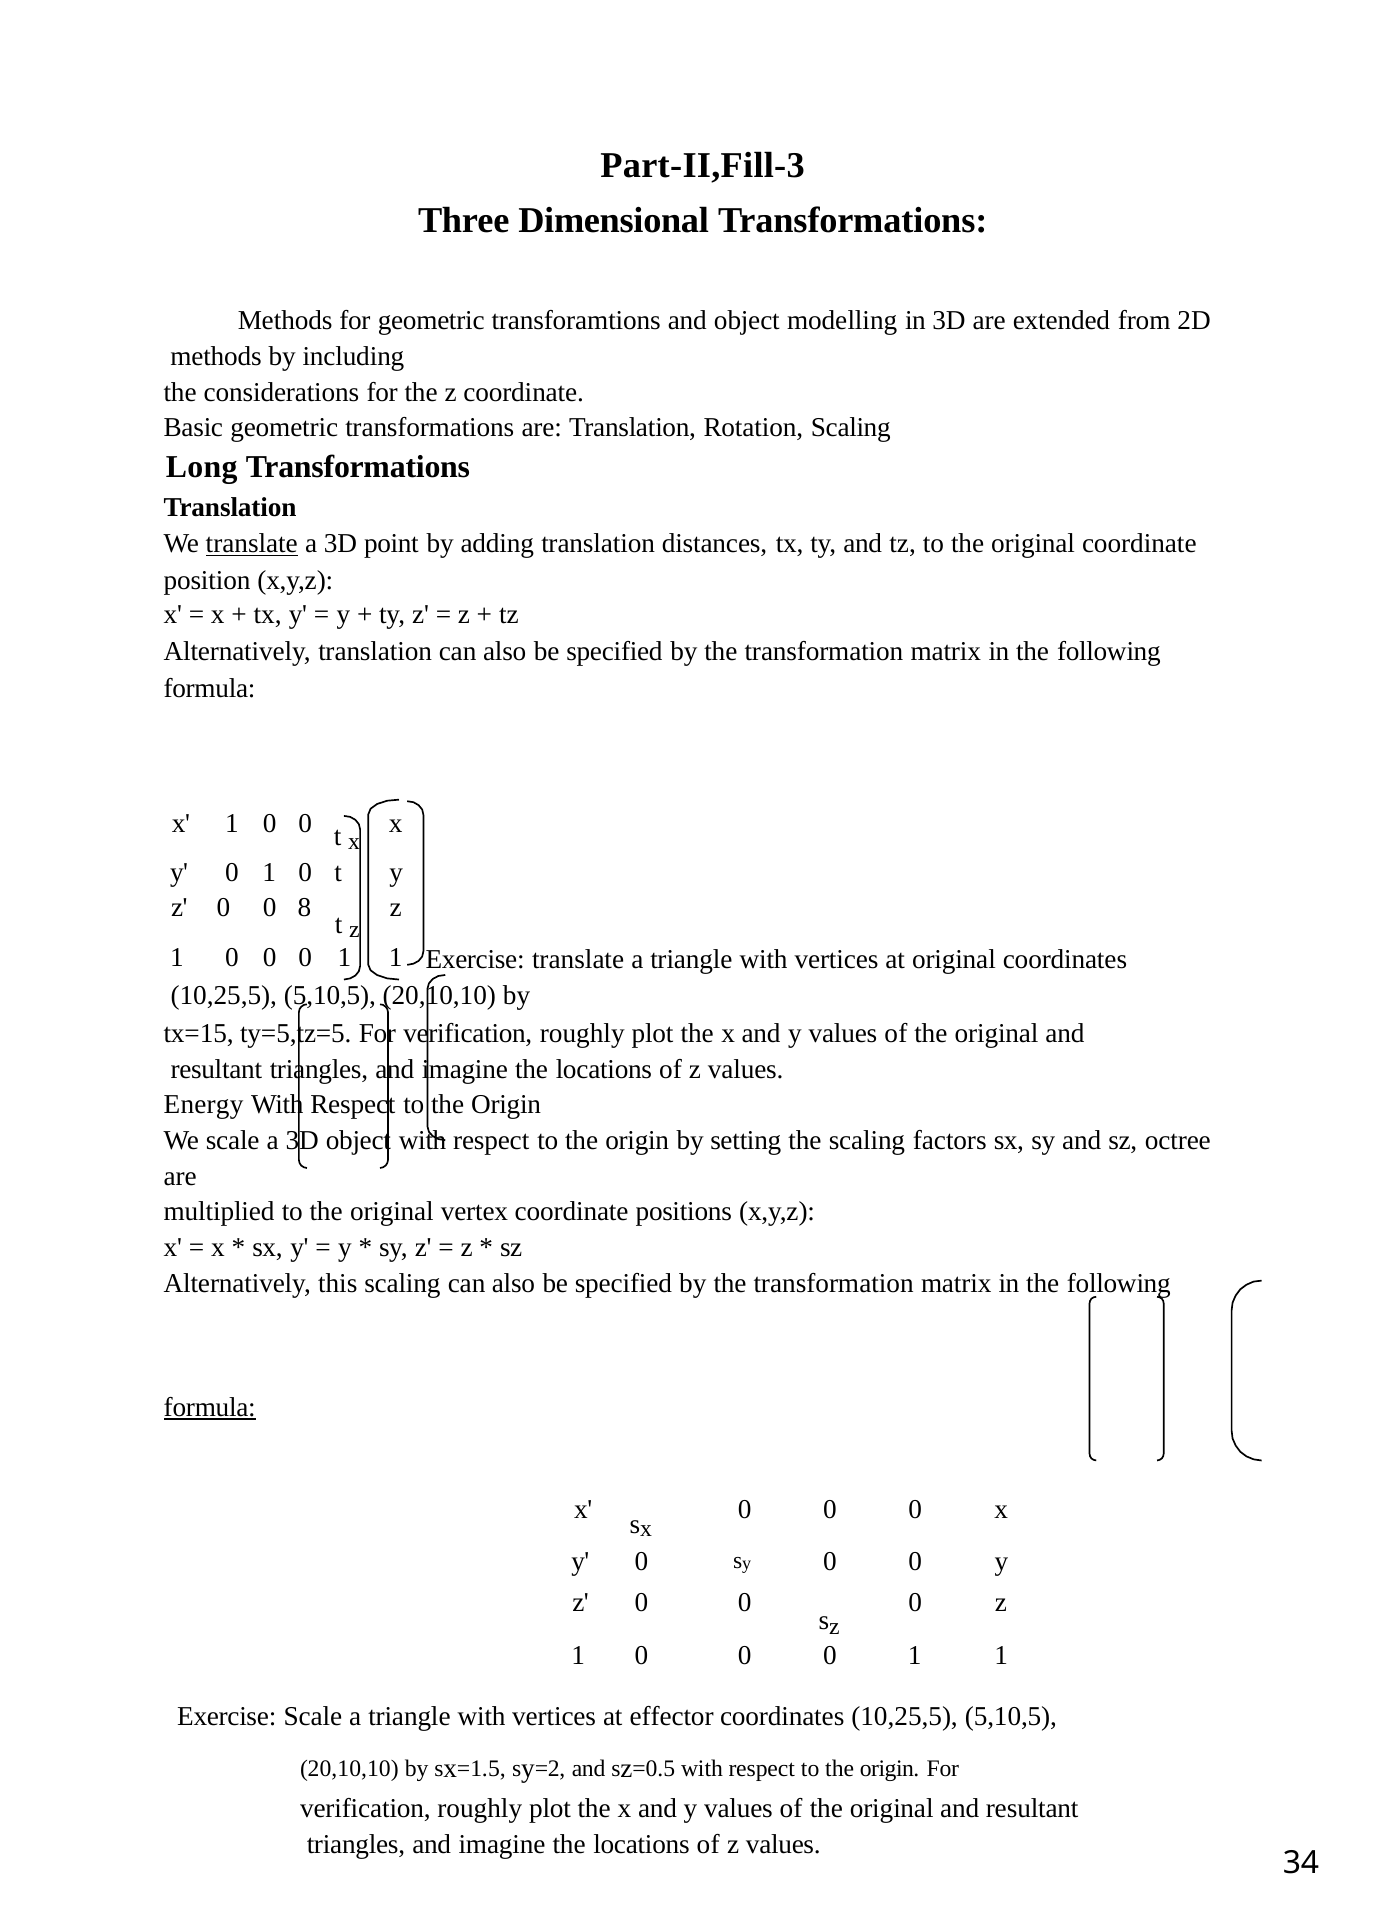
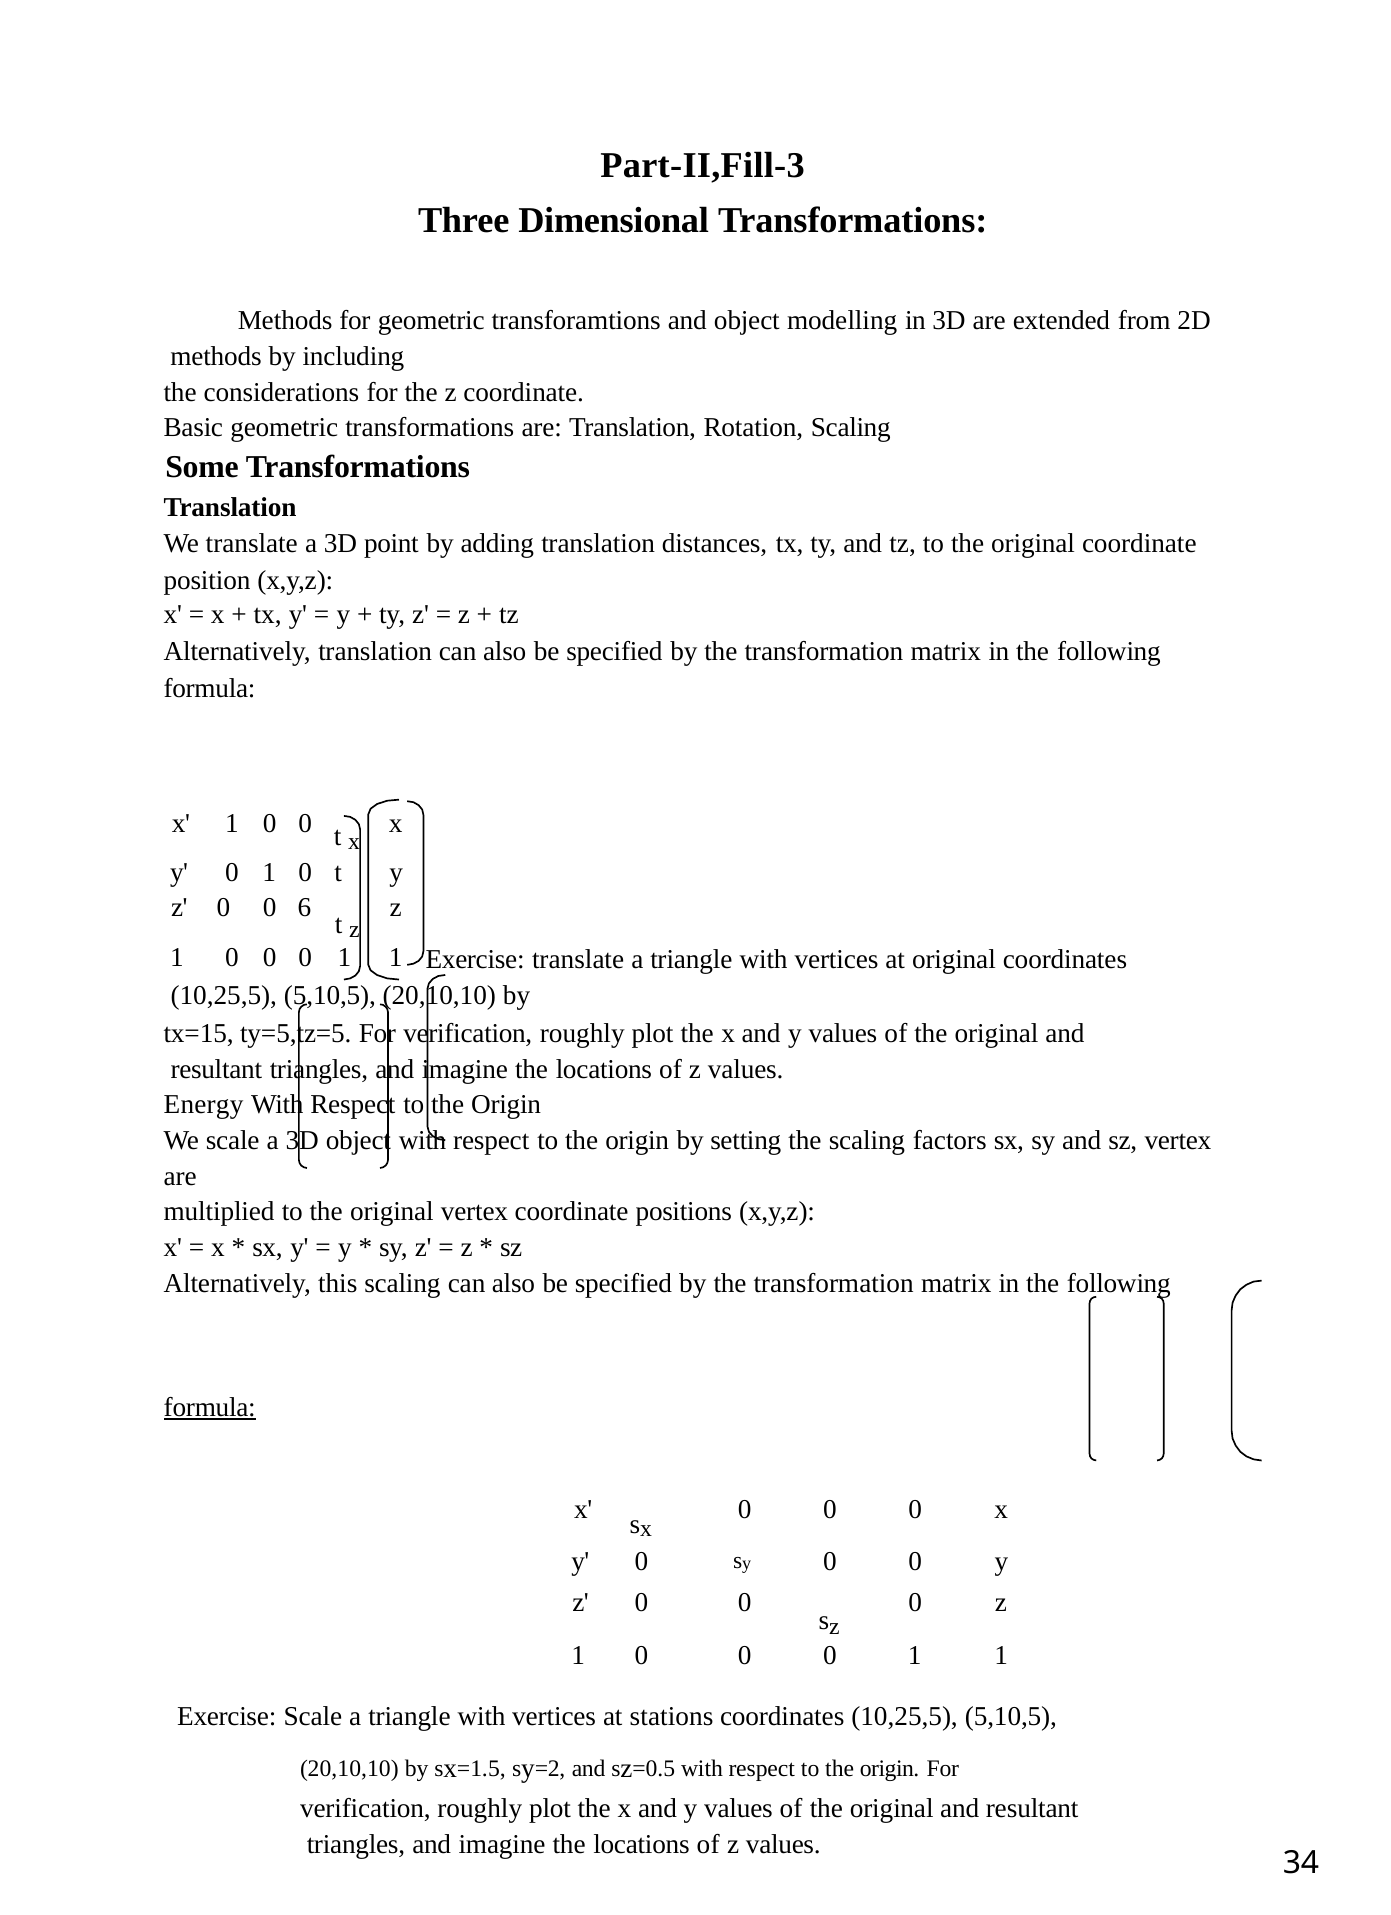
Long: Long -> Some (202, 467)
translate underline: present -> none (252, 544)
8: 8 -> 6 (305, 908)
sz octree: octree -> vertex (1178, 1141)
effector: effector -> stations (672, 1717)
